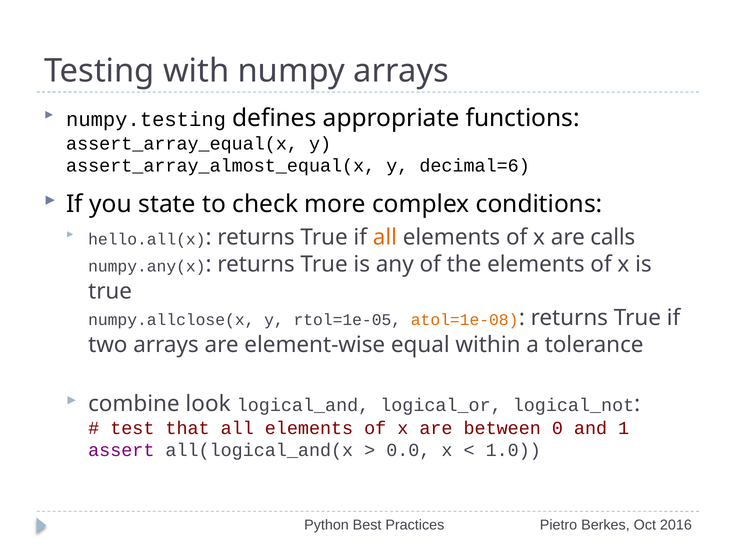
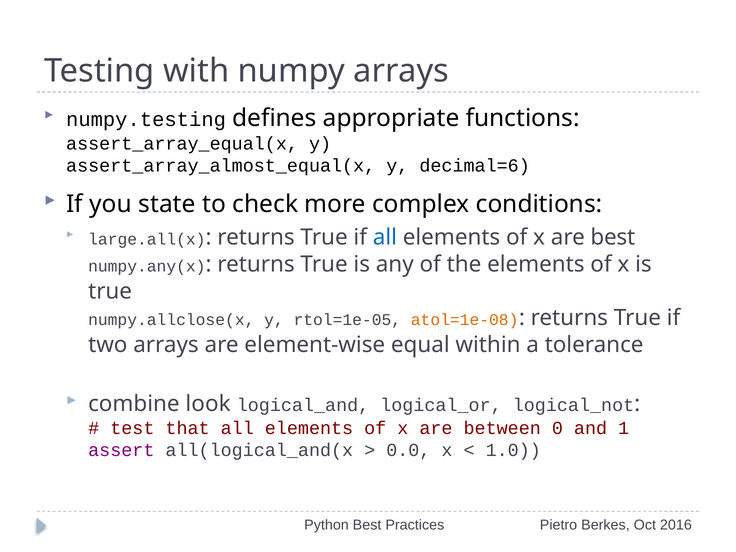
hello.all(x: hello.all(x -> large.all(x (147, 239)
all colour: orange -> blue (385, 237)
are calls: calls -> best (613, 237)
